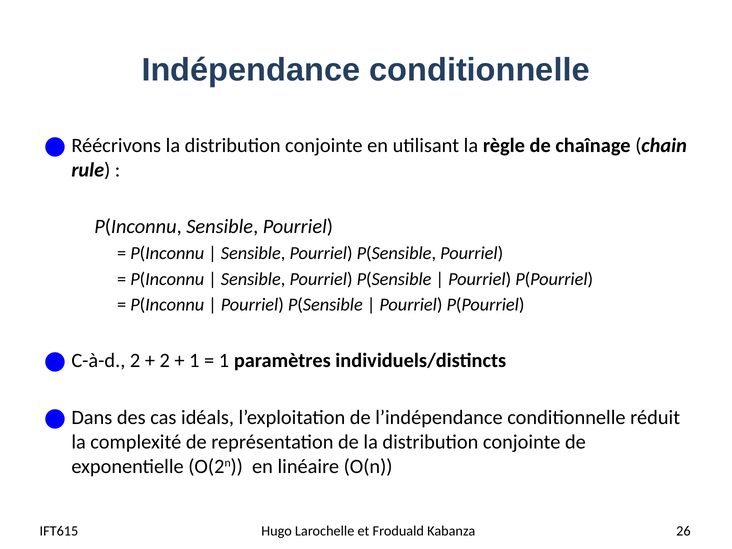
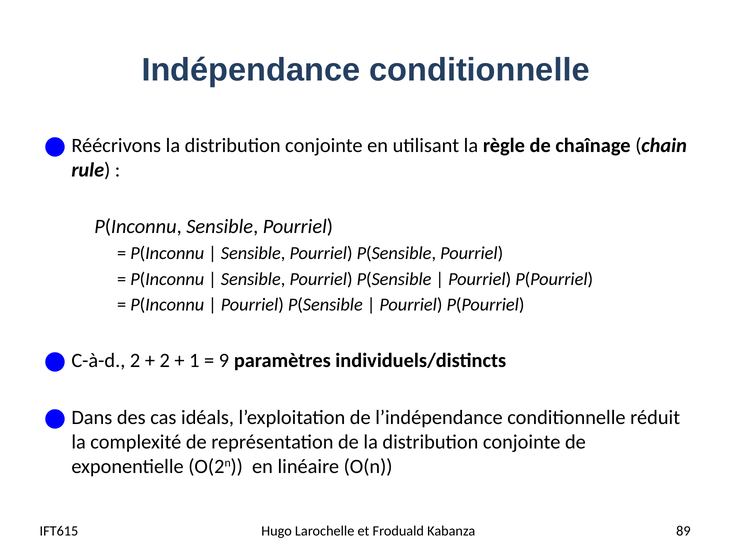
1: 1 -> 9 (224, 361)
26: 26 -> 89 (683, 531)
